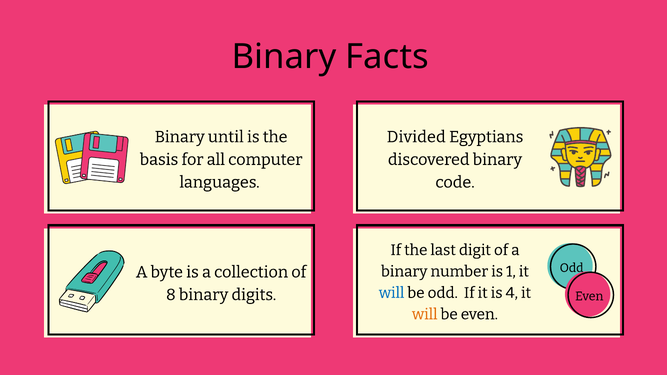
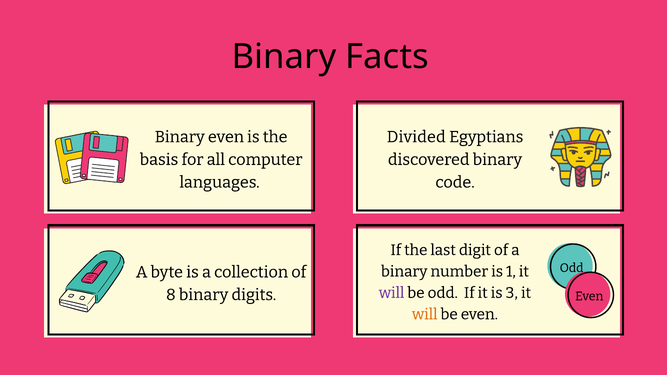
Binary until: until -> even (226, 137)
will colour: blue -> purple (392, 293)
4: 4 -> 3 (512, 293)
